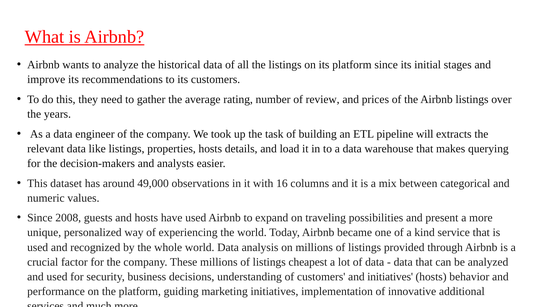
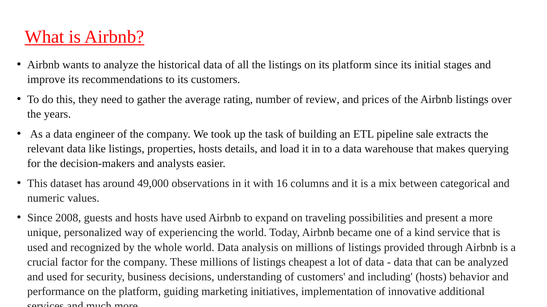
will: will -> sale (425, 134)
and initiatives: initiatives -> including (390, 277)
